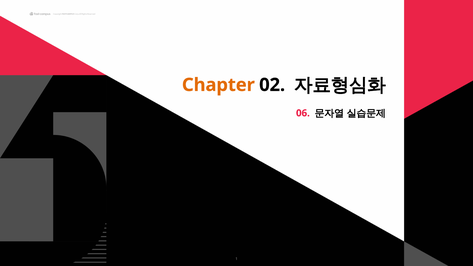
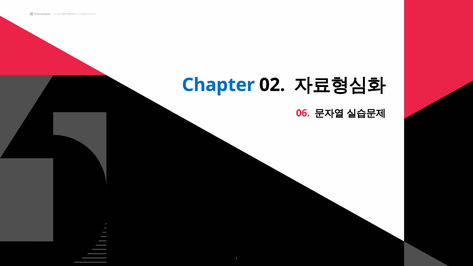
Chapter colour: orange -> blue (218, 85)
